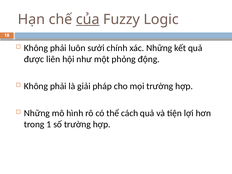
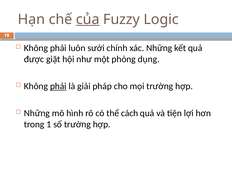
liên: liên -> giặt (53, 59)
động: động -> dụng (149, 59)
phải underline: none -> present (58, 86)
